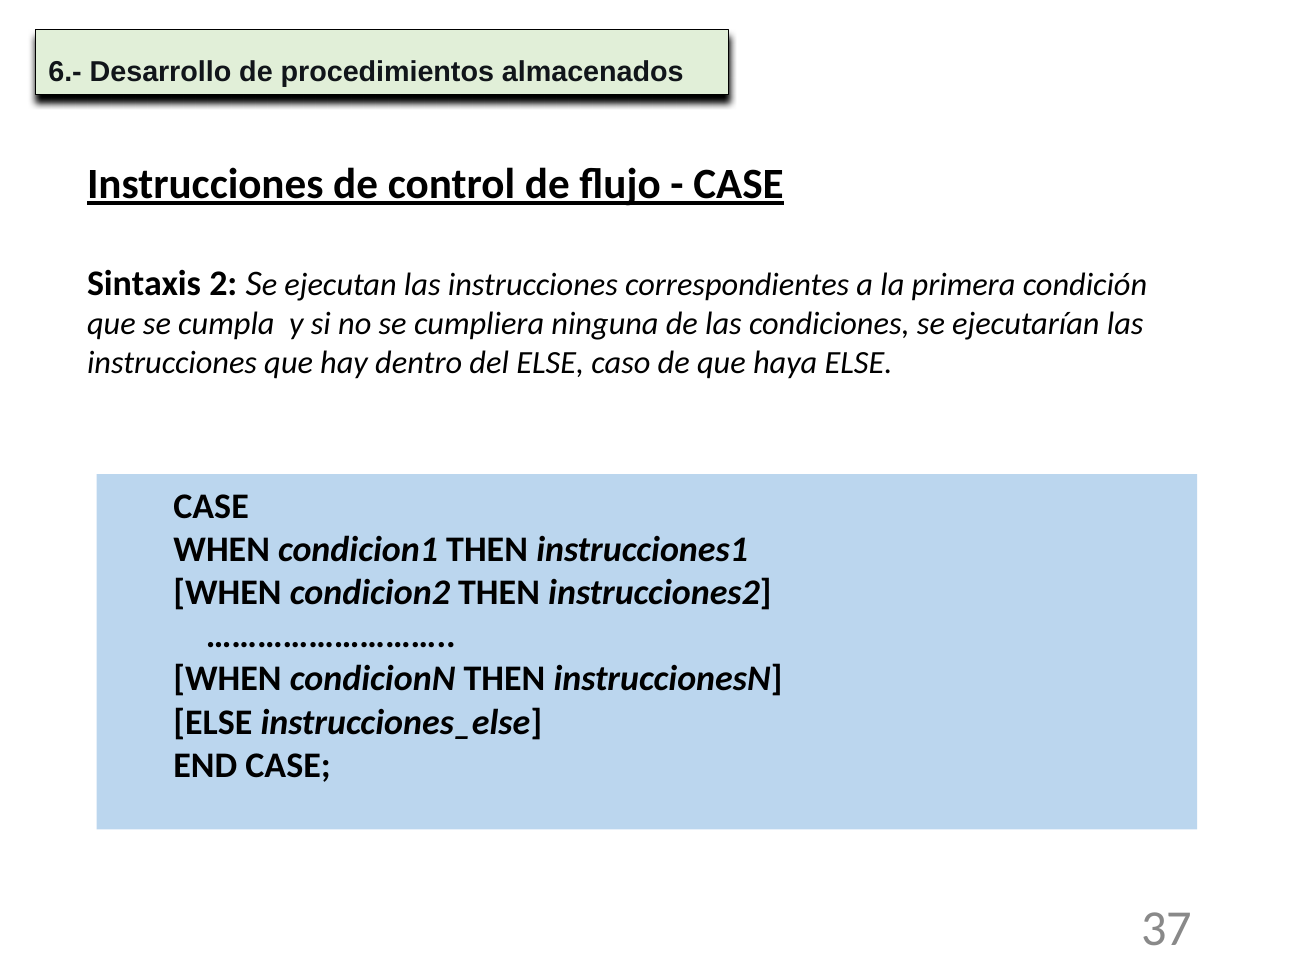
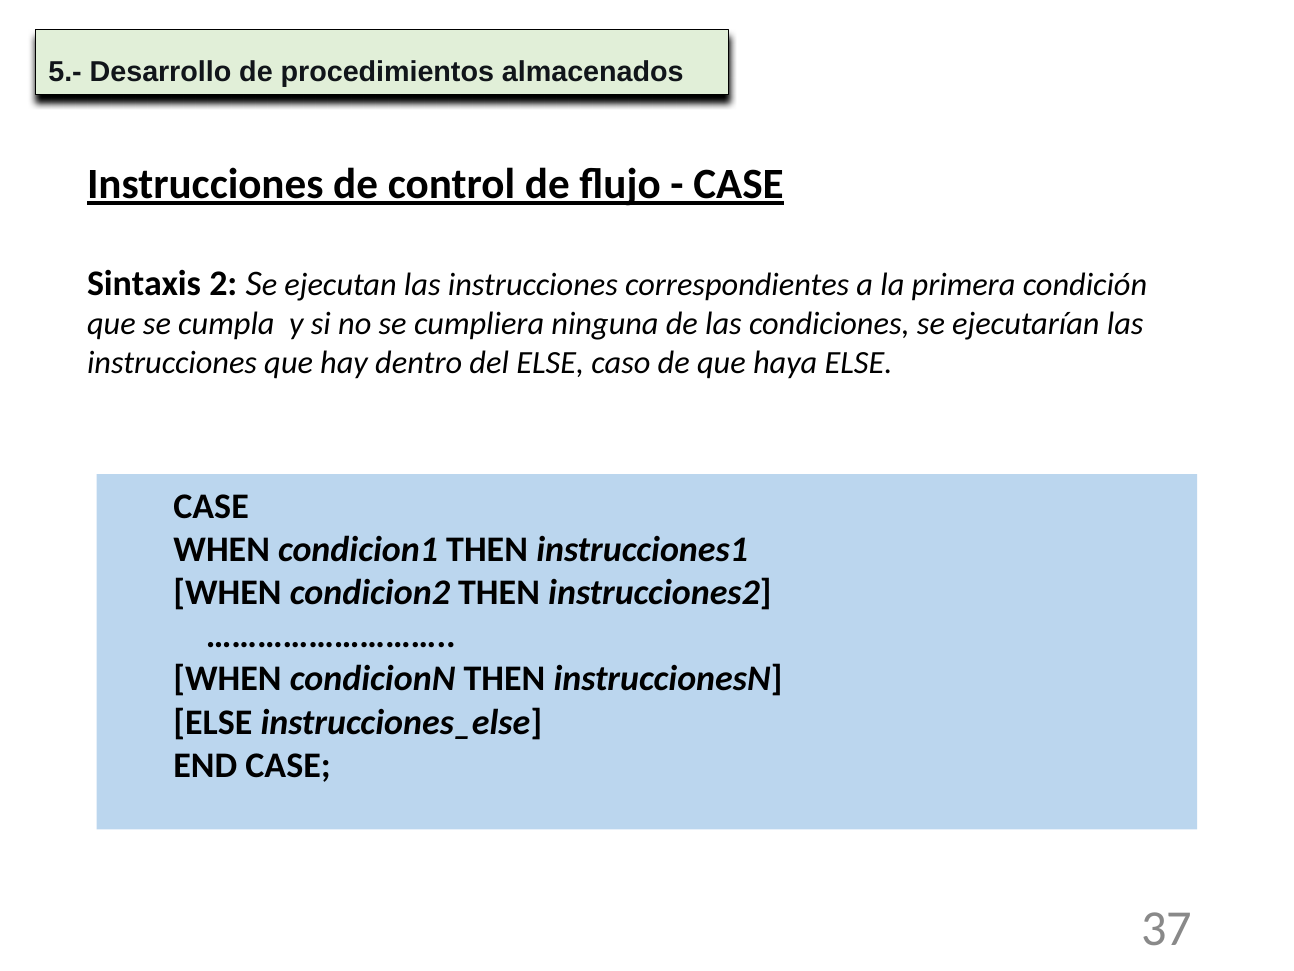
6.-: 6.- -> 5.- (65, 72)
